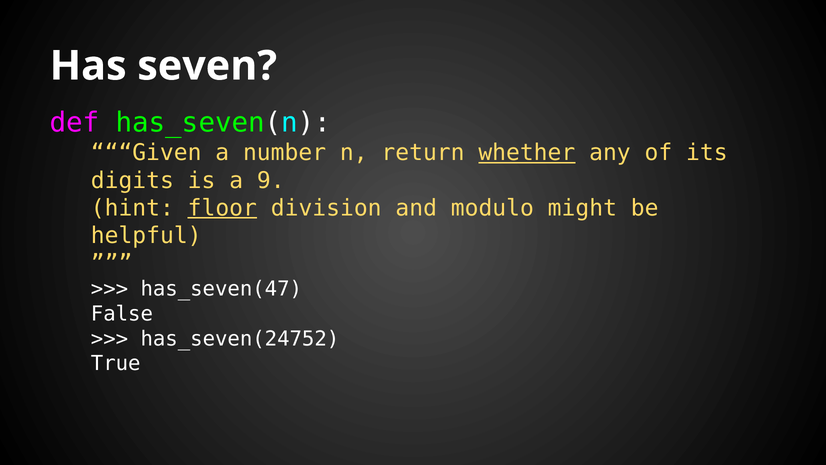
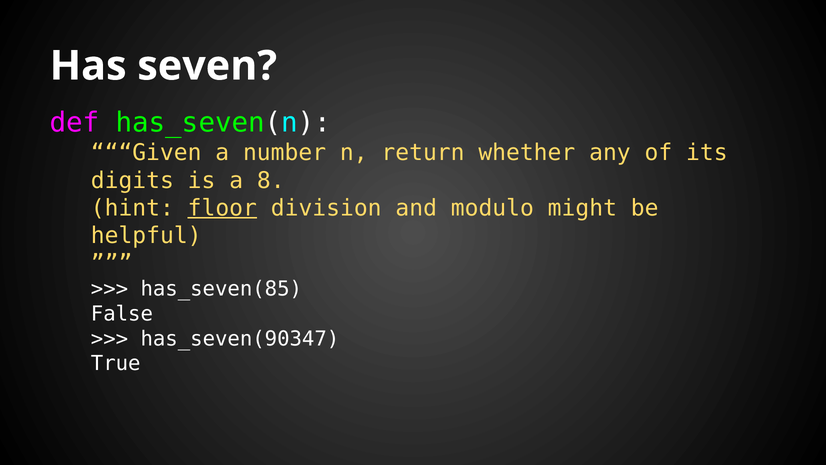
whether underline: present -> none (527, 153)
9: 9 -> 8 (271, 180)
has_seven(47: has_seven(47 -> has_seven(85 (221, 289)
has_seven(24752: has_seven(24752 -> has_seven(90347 (240, 338)
